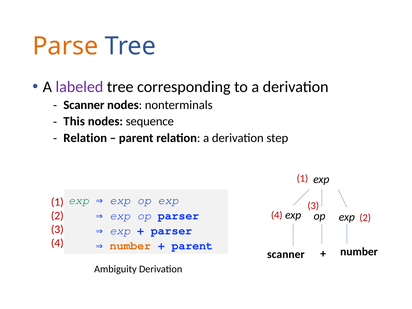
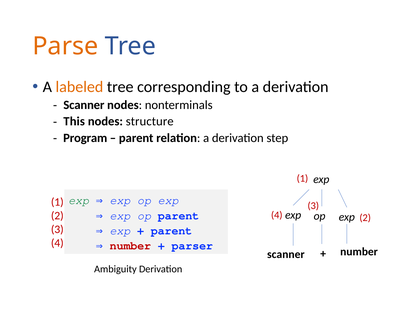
labeled colour: purple -> orange (79, 87)
sequence: sequence -> structure (150, 122)
Relation: Relation -> Program (85, 138)
op parser: parser -> parent (179, 216)
parser: parser -> parent (172, 231)
number colour: orange -> red (130, 246)
parent: parent -> parser (192, 246)
